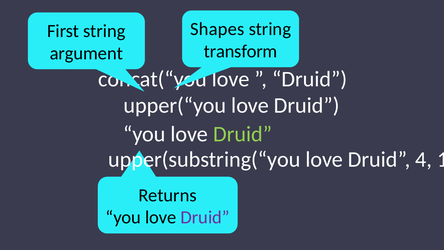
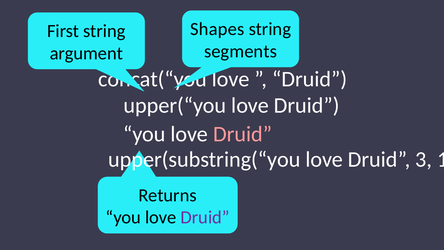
transform: transform -> segments (240, 51)
Druid colour: light green -> pink (243, 134)
4: 4 -> 3 (424, 159)
